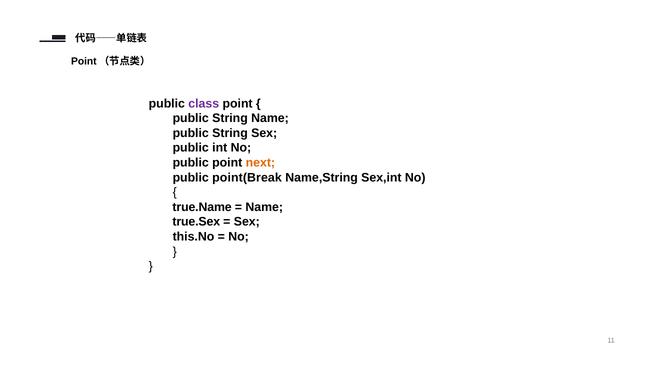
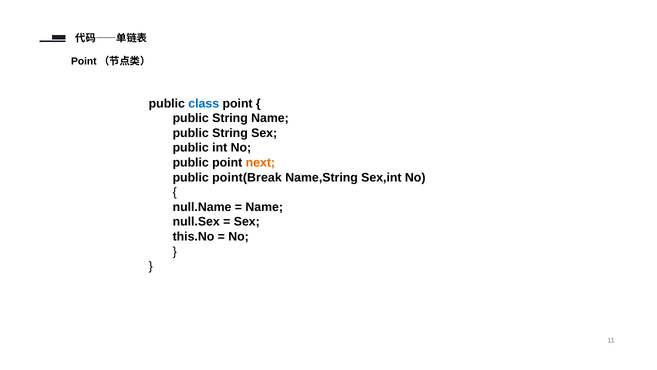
class colour: purple -> blue (204, 103)
true.Name: true.Name -> null.Name (202, 207)
true.Sex: true.Sex -> null.Sex (196, 222)
